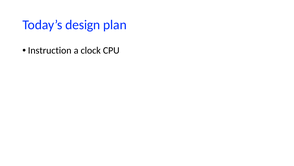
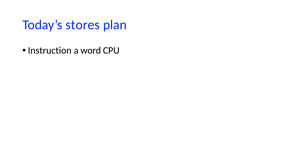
design: design -> stores (83, 25)
clock: clock -> word (91, 50)
